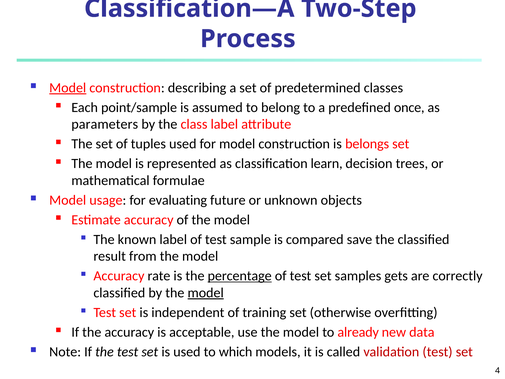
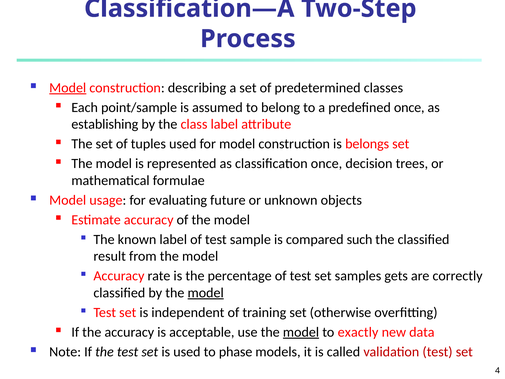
parameters: parameters -> establishing (105, 124)
classification learn: learn -> once (327, 163)
save: save -> such (360, 239)
percentage underline: present -> none (240, 276)
model underline: none -> present (301, 332)
already: already -> exactly (358, 332)
which: which -> phase (236, 351)
